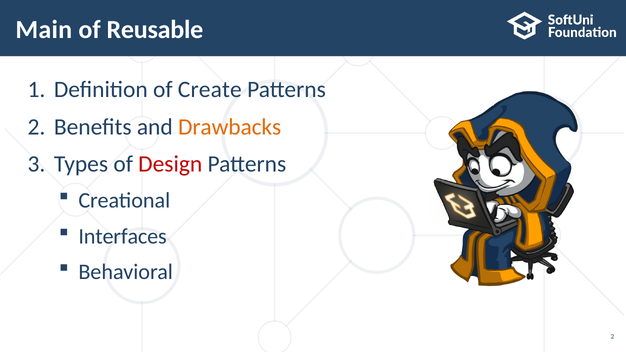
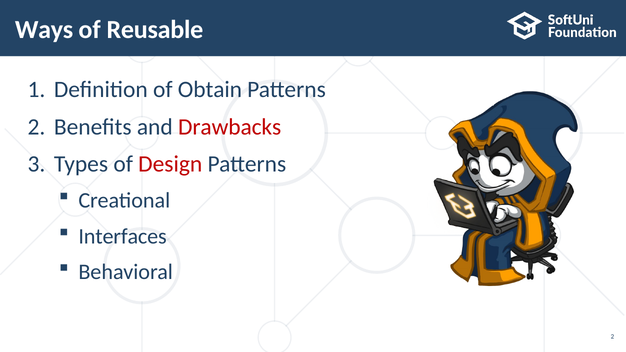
Main: Main -> Ways (44, 30)
Create: Create -> Obtain (210, 89)
Drawbacks colour: orange -> red (230, 127)
